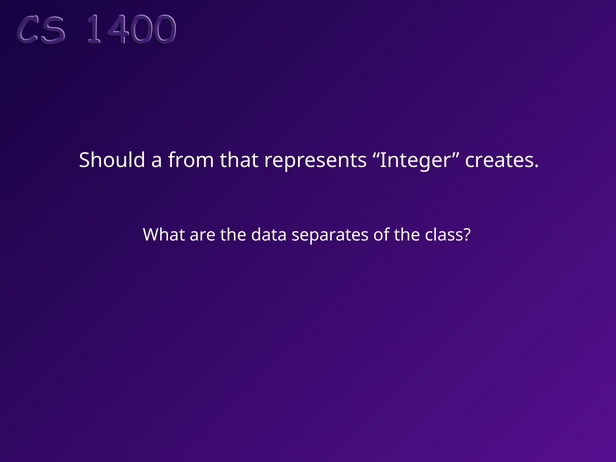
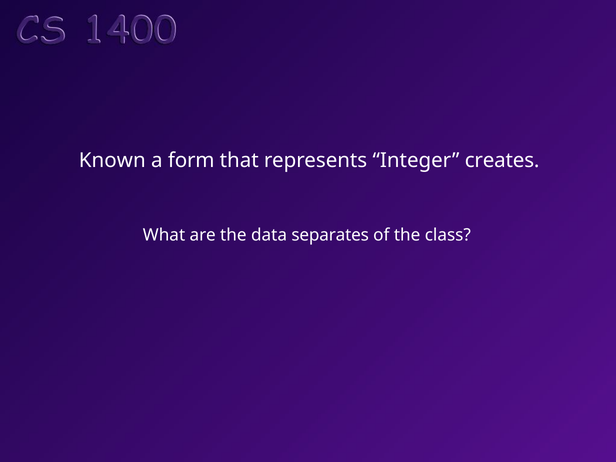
Should: Should -> Known (112, 161)
from: from -> form (191, 161)
